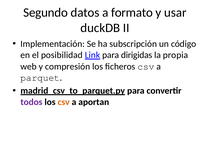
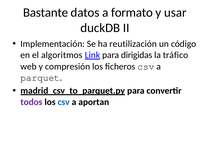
Segundo: Segundo -> Bastante (46, 13)
subscripción: subscripción -> reutilización (133, 44)
posibilidad: posibilidad -> algoritmos (62, 55)
propia: propia -> tráfico (176, 55)
csv colour: orange -> blue (64, 102)
